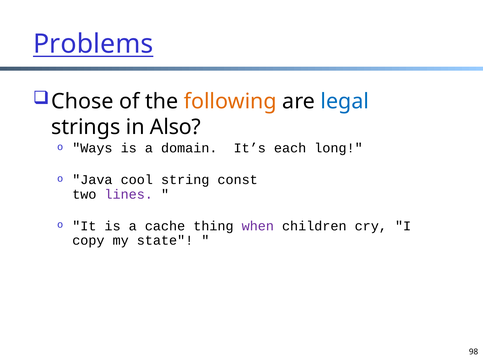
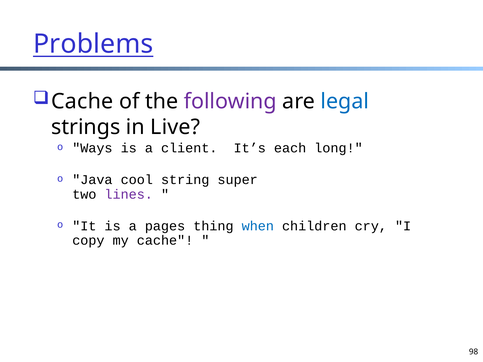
Chose: Chose -> Cache (82, 101)
following colour: orange -> purple (230, 101)
Also: Also -> Live (175, 127)
domain: domain -> client (189, 148)
const: const -> super (238, 180)
cache: cache -> pages (165, 226)
when colour: purple -> blue (258, 226)
my state: state -> cache (165, 241)
